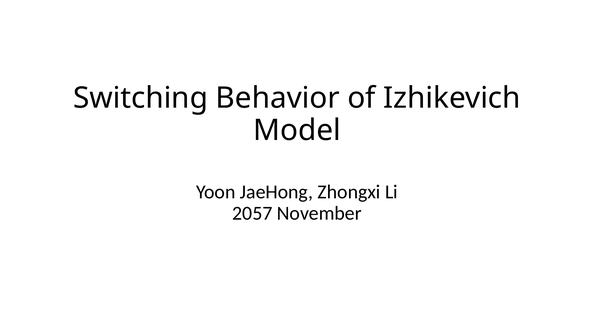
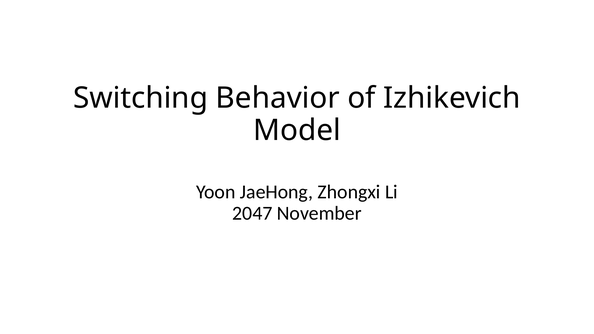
2057: 2057 -> 2047 (252, 213)
